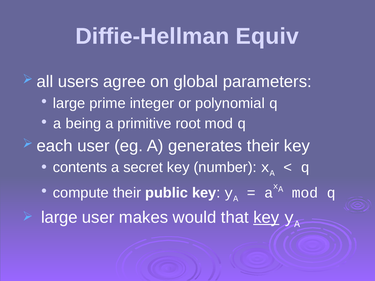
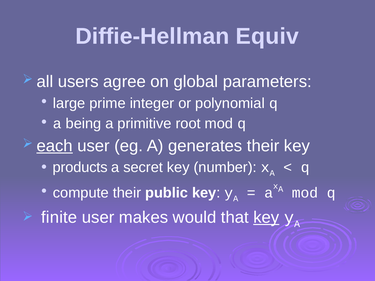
each underline: none -> present (55, 146)
contents: contents -> products (80, 168)
large: large -> finite (59, 218)
